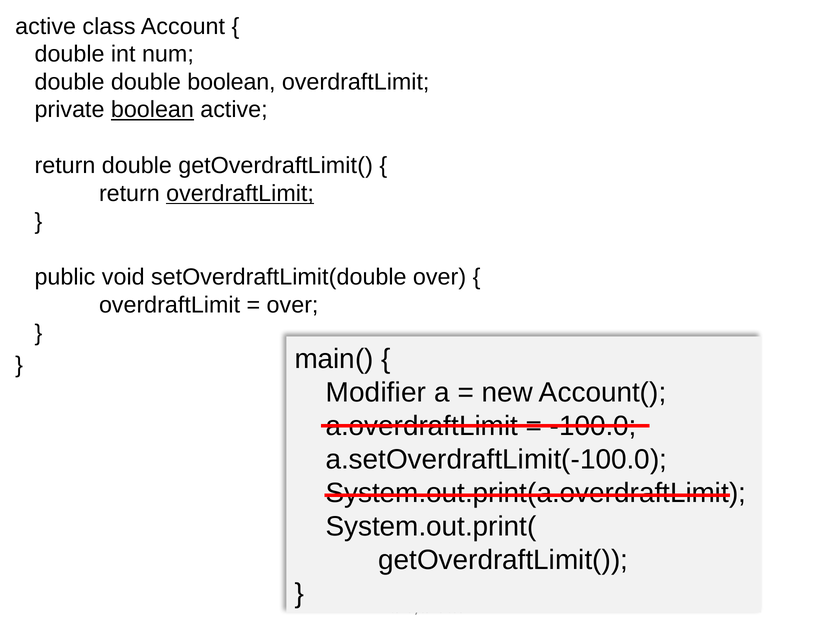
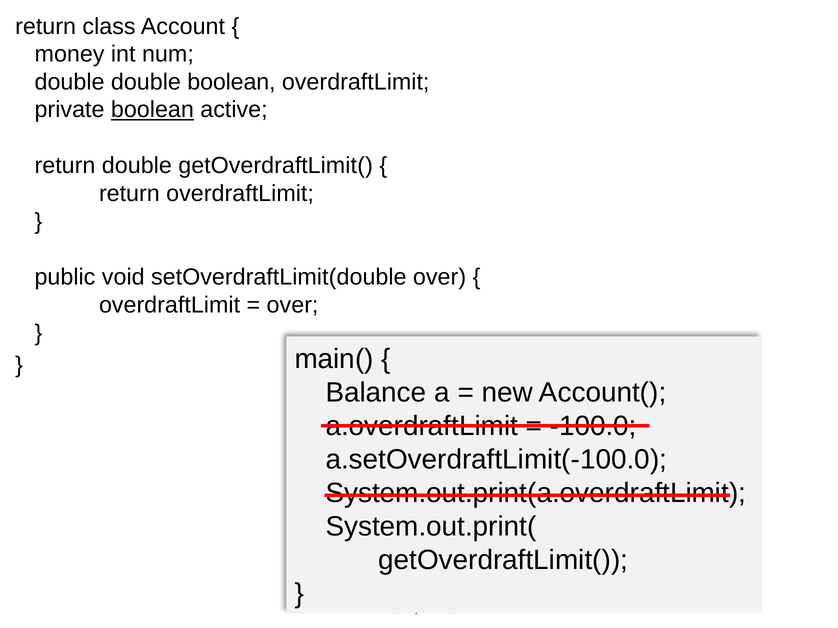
active: active -> return (46, 27)
double: double -> money (70, 54)
overdraftLimit underline: present -> none (240, 194)
Modifier: Modifier -> Balance (376, 393)
